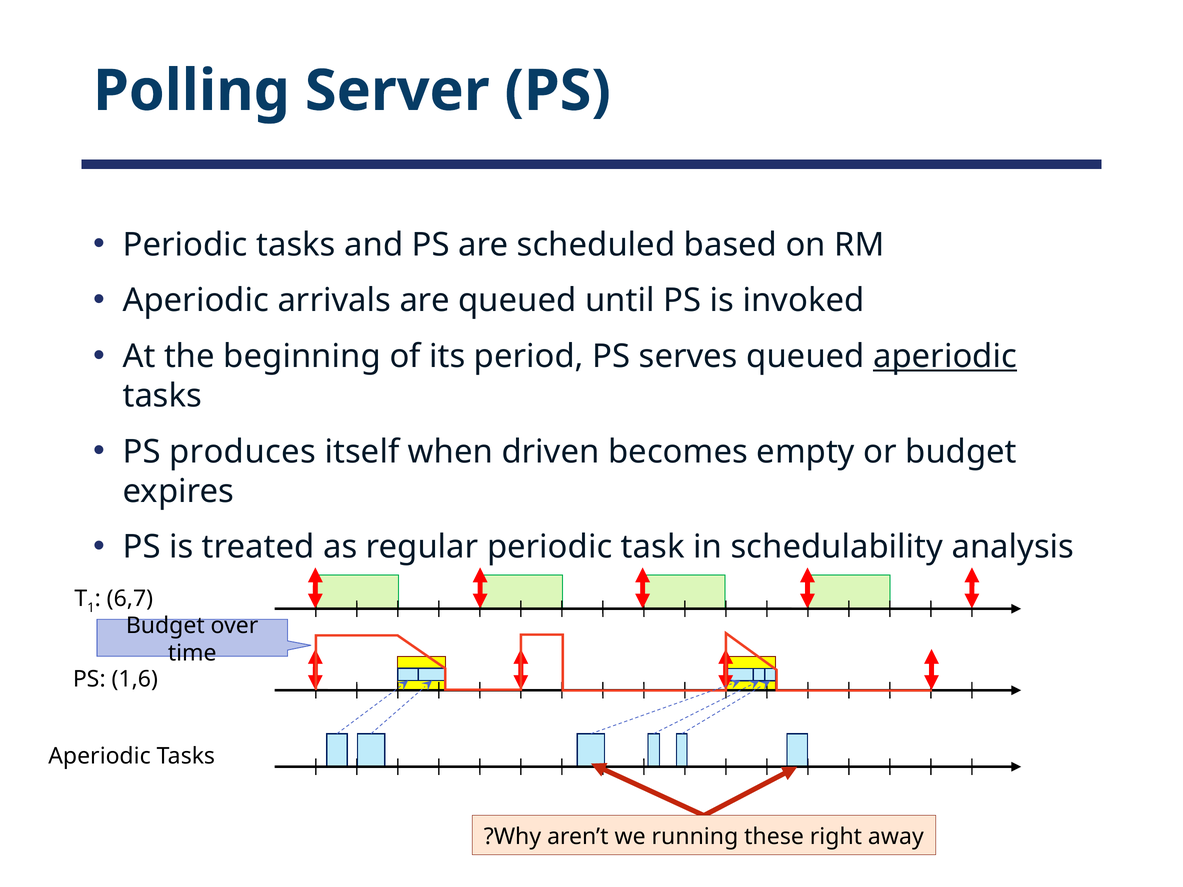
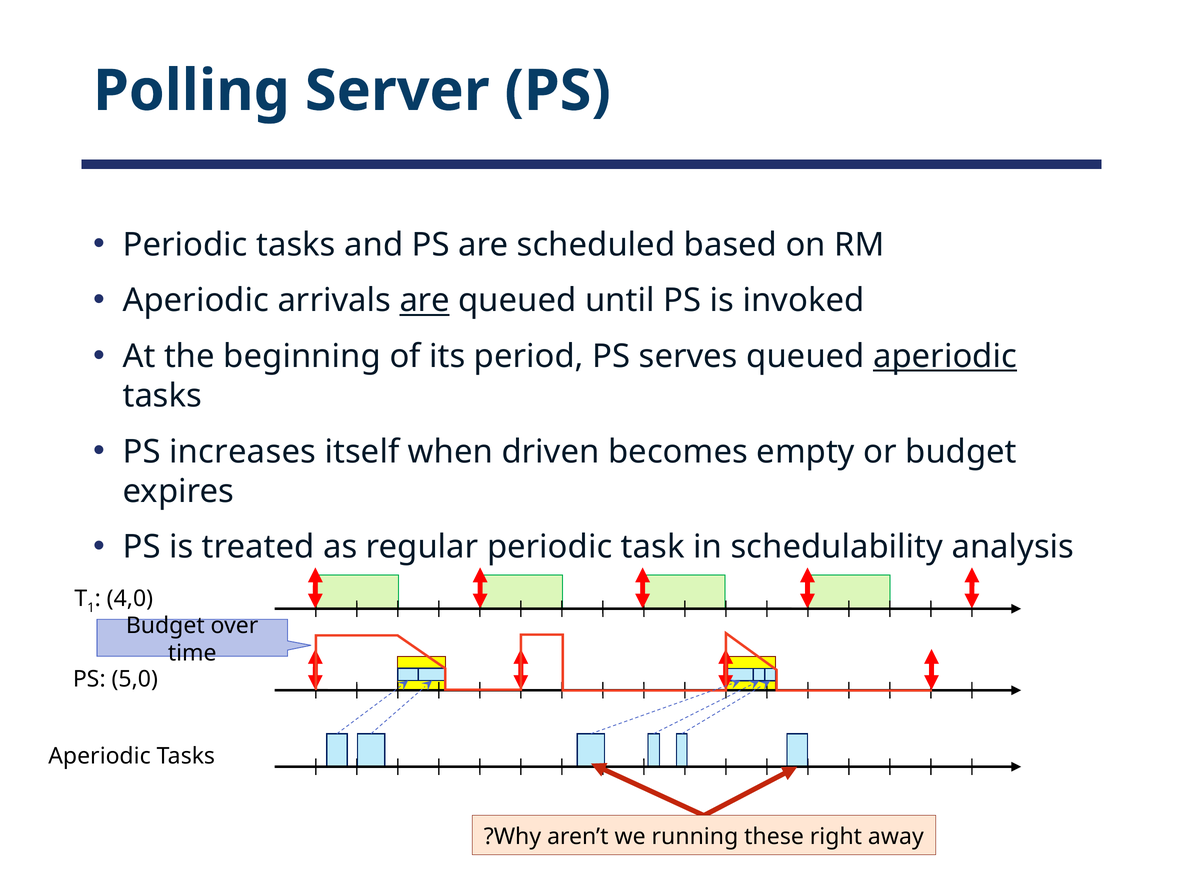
are underline: none -> present (425, 301)
produces: produces -> increases (243, 452)
6,7: 6,7 -> 4,0 (130, 599)
1,6: 1,6 -> 5,0 (135, 680)
